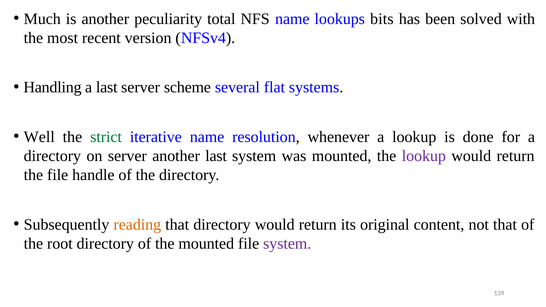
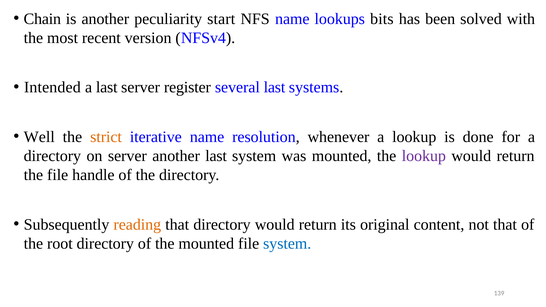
Much: Much -> Chain (42, 19)
total: total -> start (221, 19)
Handling: Handling -> Intended (52, 87)
scheme: scheme -> register (187, 87)
several flat: flat -> last (274, 87)
strict colour: green -> orange (106, 137)
system colour: purple -> blue (287, 244)
